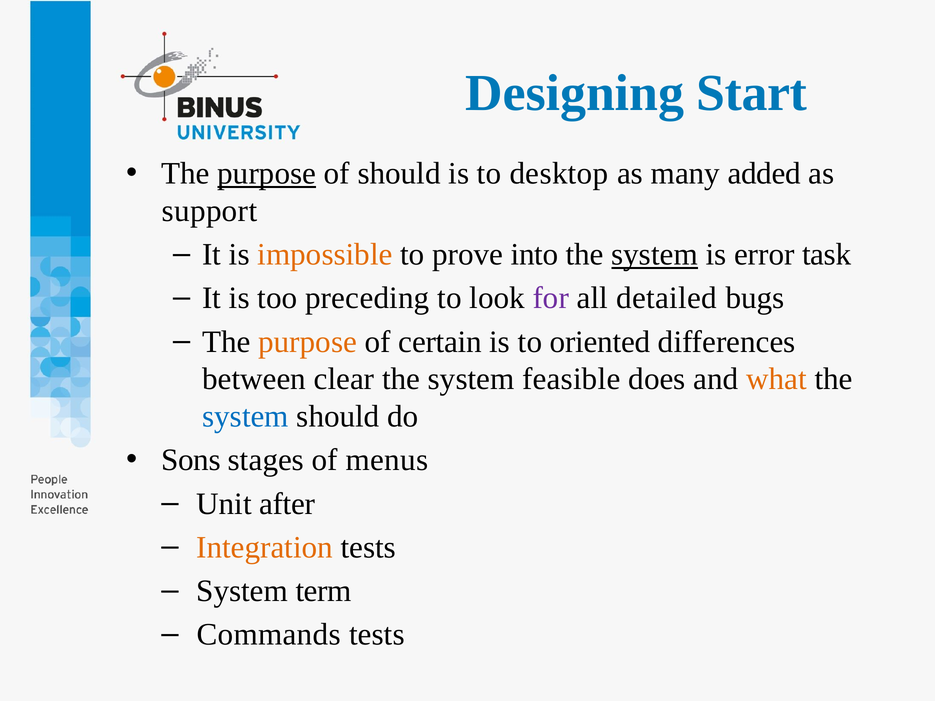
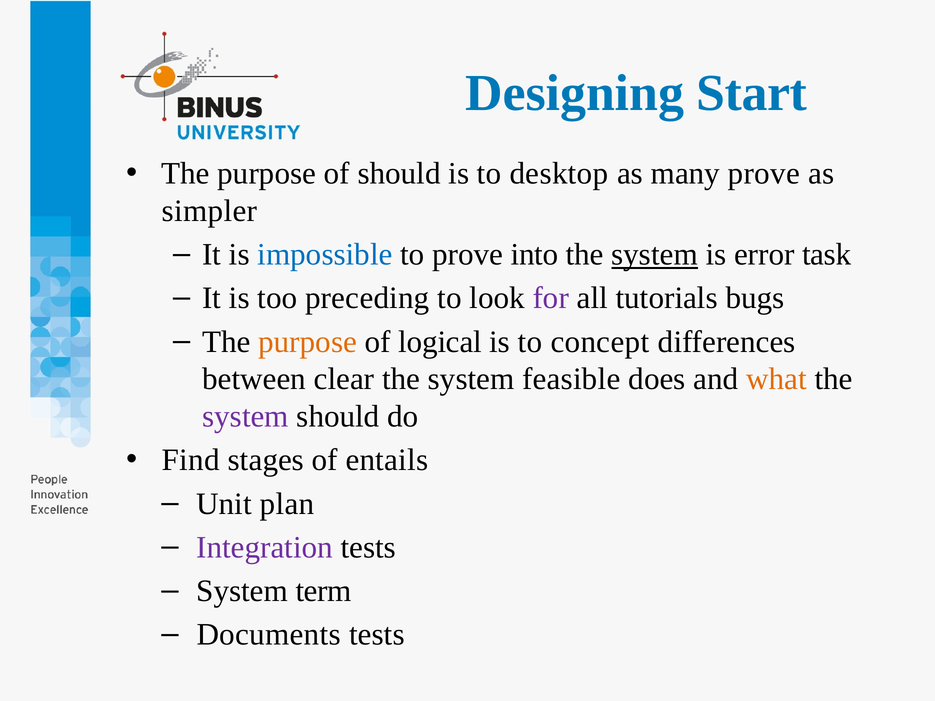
purpose underline: present -> none (267, 174)
many added: added -> prove (764, 174)
support: support -> simpler (210, 211)
impossible colour: orange -> blue (325, 255)
detailed: detailed -> tutorials (667, 298)
certain: certain -> logical (440, 342)
oriented: oriented -> concept (600, 342)
system colour: blue -> purple (245, 417)
Sons: Sons -> Find (191, 460)
menus: menus -> entails (387, 460)
after: after -> plan (287, 504)
Integration colour: orange -> purple (265, 548)
Commands: Commands -> Documents (269, 635)
